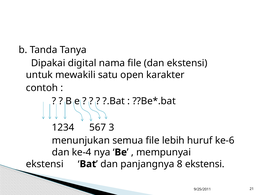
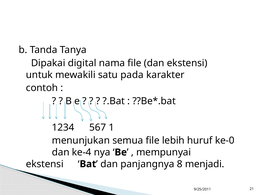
open: open -> pada (132, 75)
3: 3 -> 1 (111, 127)
ke-6: ke-6 -> ke-0 (225, 141)
8 ekstensi: ekstensi -> menjadi (205, 164)
